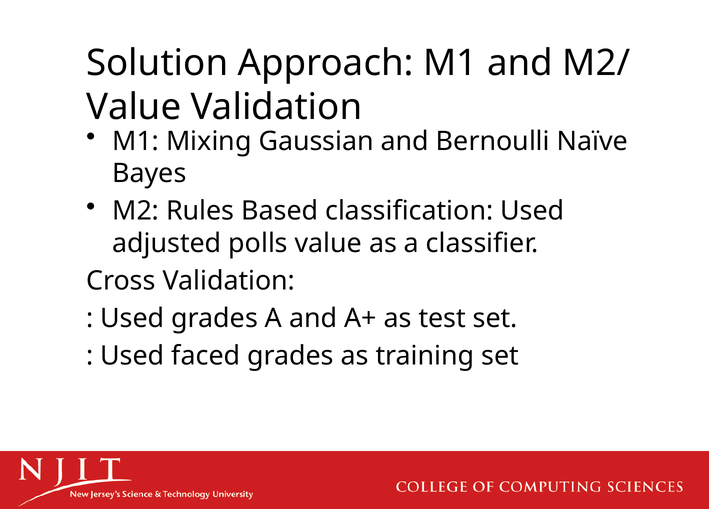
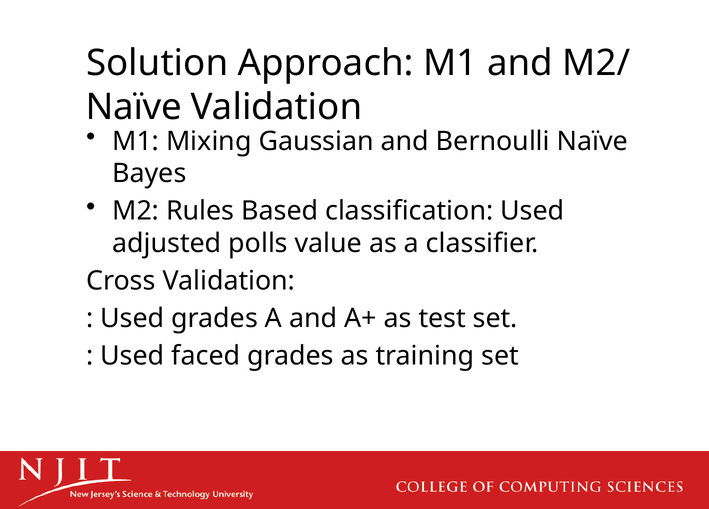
Value: Value -> Naïve (134, 107)
